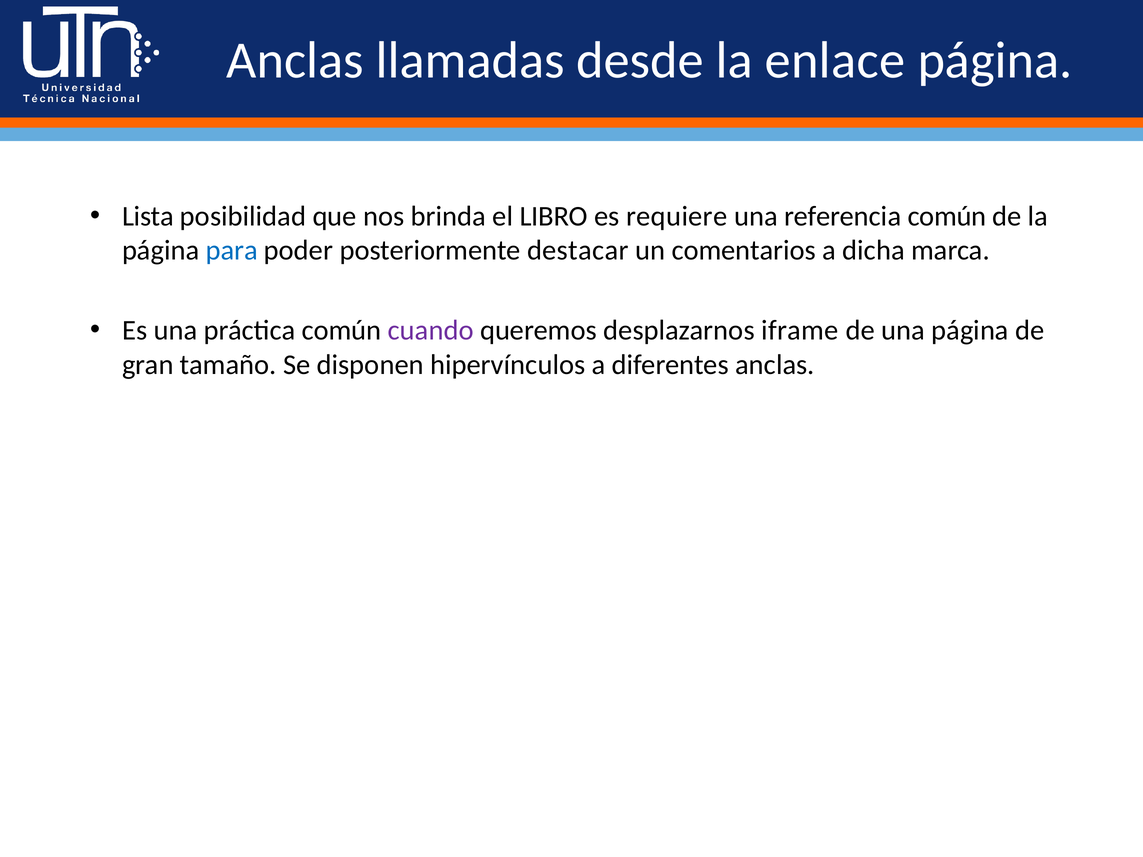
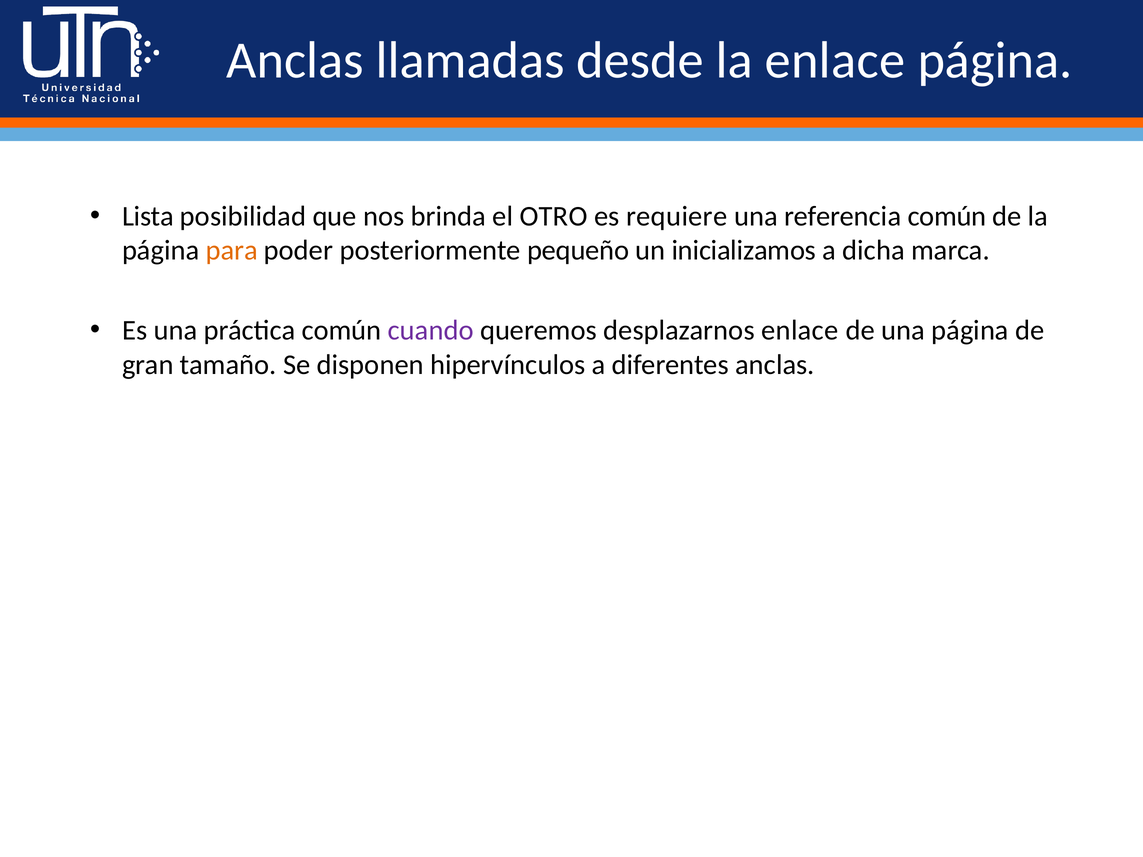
LIBRO: LIBRO -> OTRO (554, 216)
para colour: blue -> orange (232, 251)
destacar: destacar -> pequeño (578, 251)
comentarios: comentarios -> inicializamos (744, 251)
desplazarnos iframe: iframe -> enlace (800, 331)
